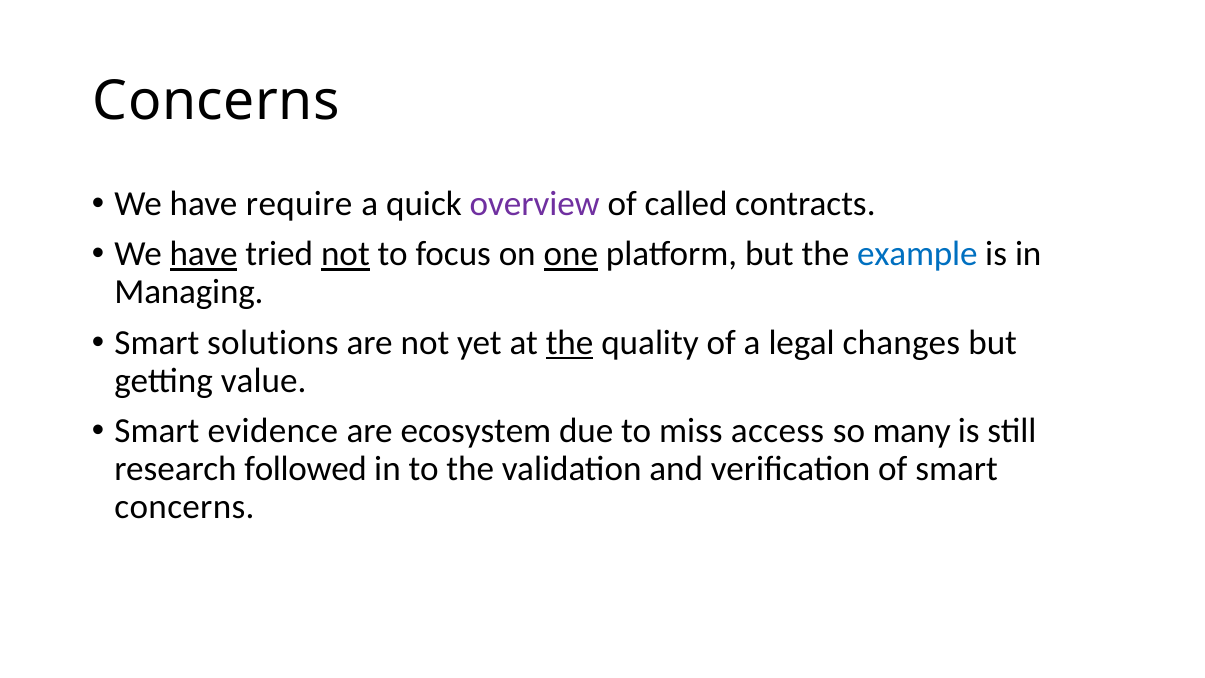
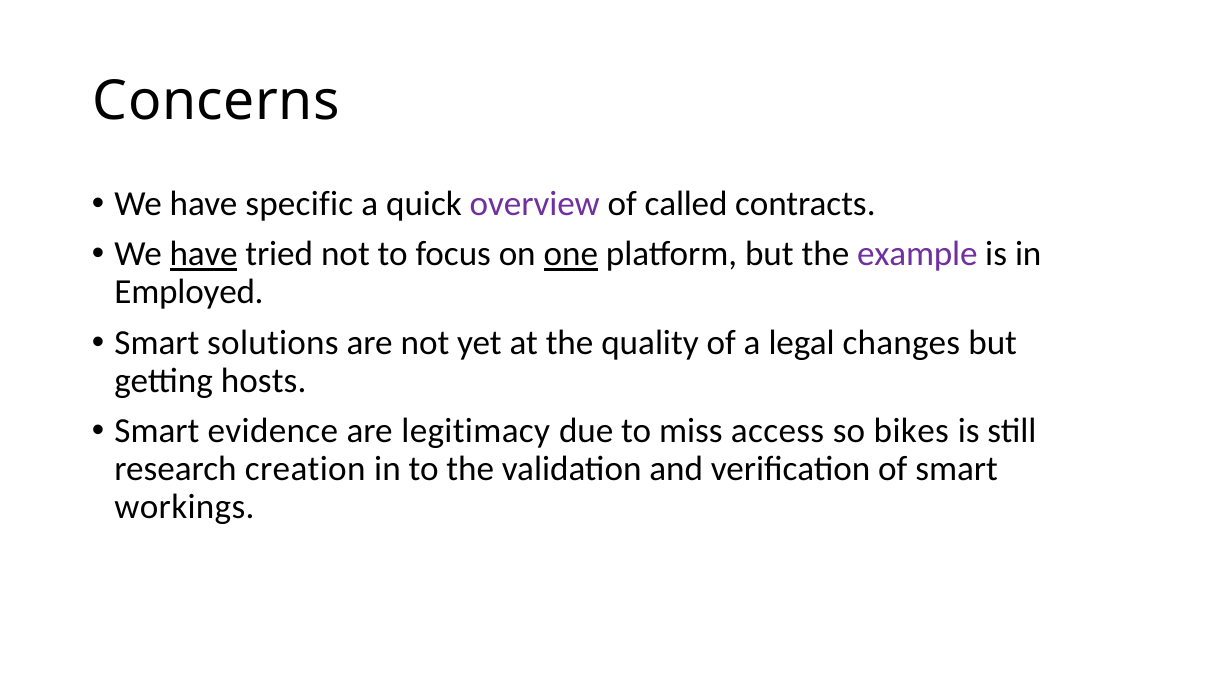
require: require -> specific (299, 204)
not underline: present -> none (345, 254)
example colour: blue -> purple (917, 254)
Managing: Managing -> Employed (189, 292)
the underline: present -> none (570, 343)
value: value -> hosts (264, 381)
ecosystem: ecosystem -> legitimacy (476, 431)
many: many -> bikes (911, 431)
followed: followed -> creation (305, 469)
concerns: concerns -> workings (184, 507)
